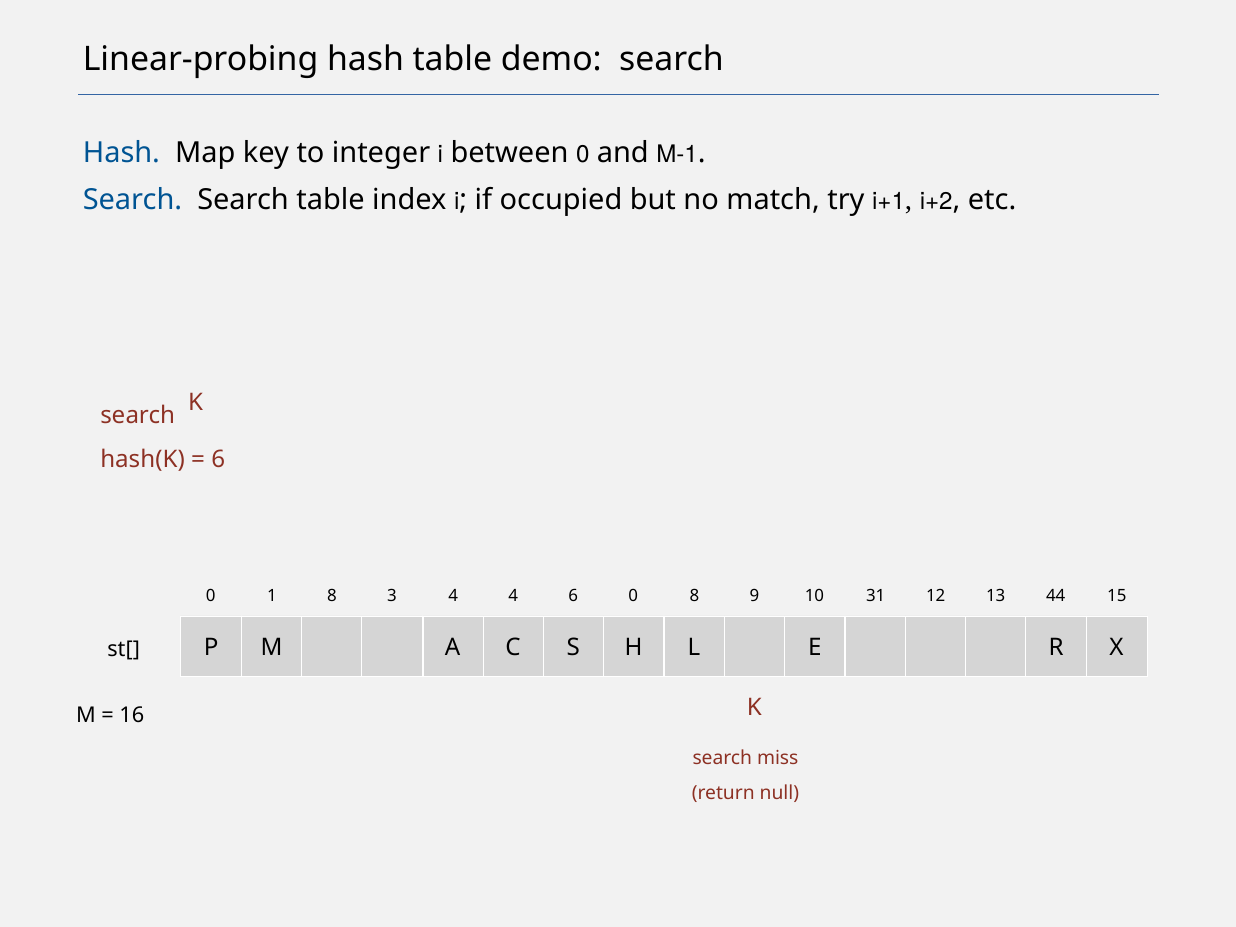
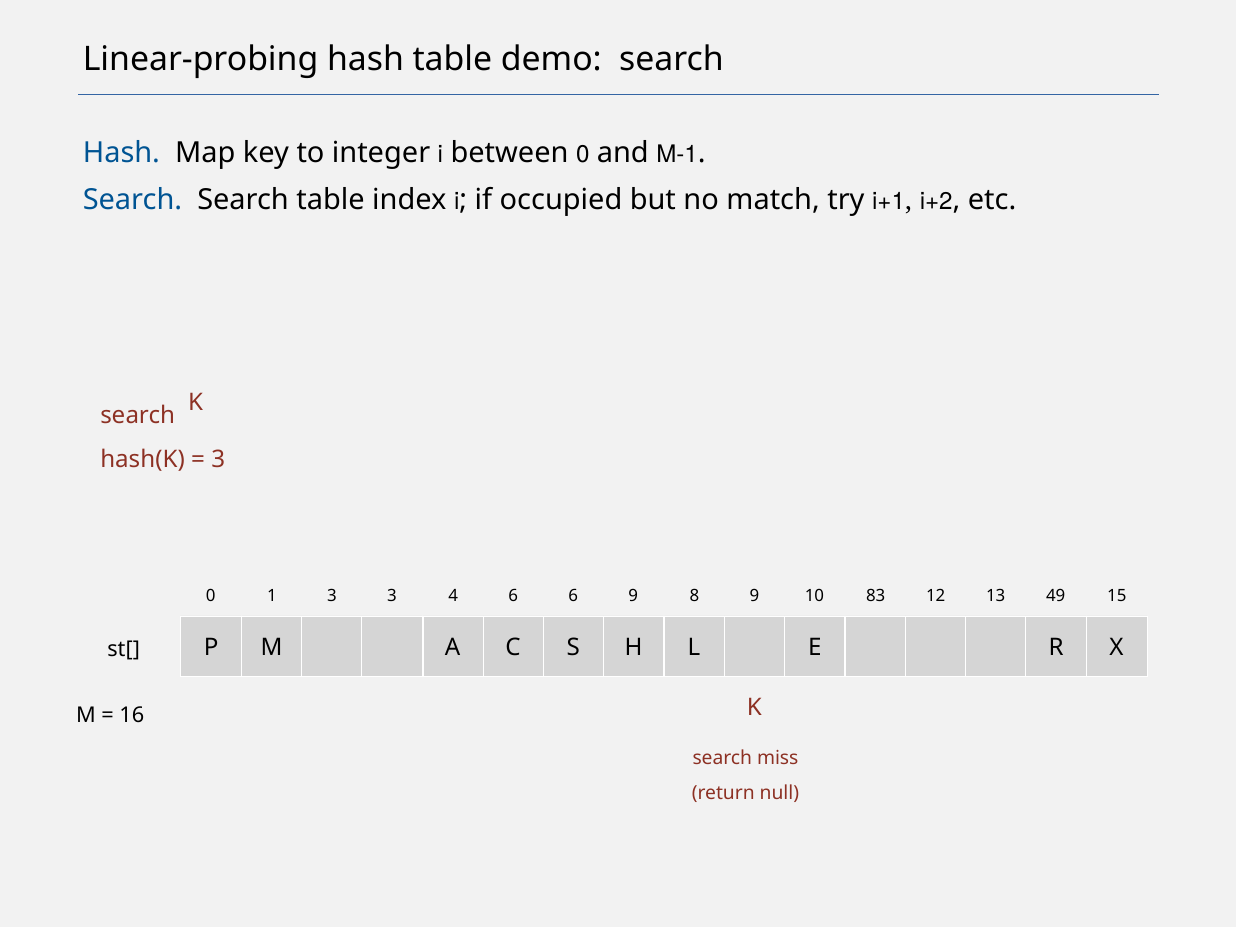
6: 6 -> 3 (218, 459)
1 8: 8 -> 3 (332, 596)
4 4: 4 -> 6 (513, 596)
6 0: 0 -> 9 (633, 596)
31: 31 -> 83 (876, 596)
44: 44 -> 49 (1056, 596)
